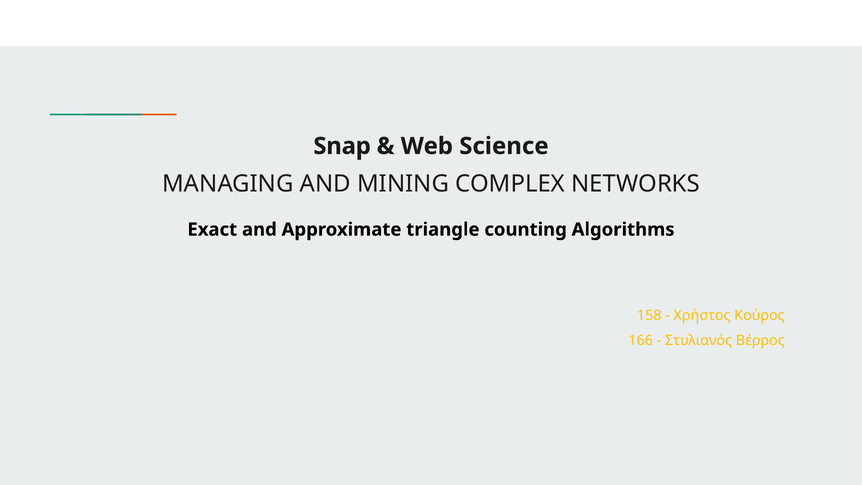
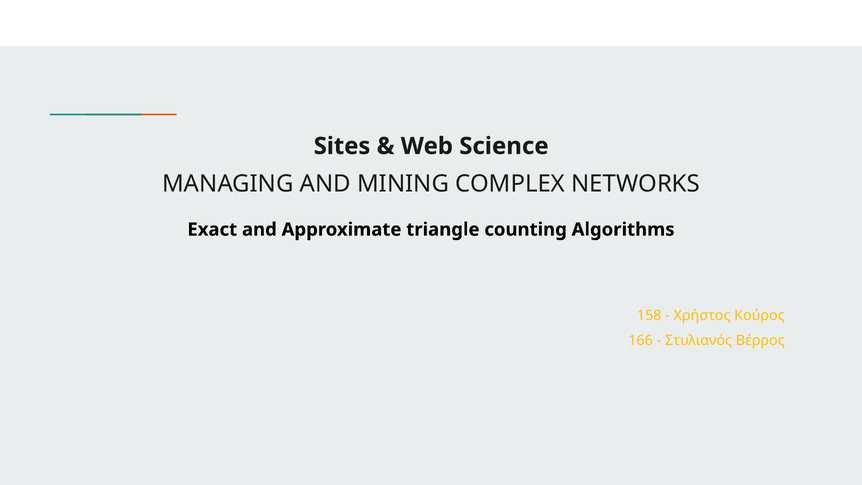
Snap: Snap -> Sites (342, 146)
